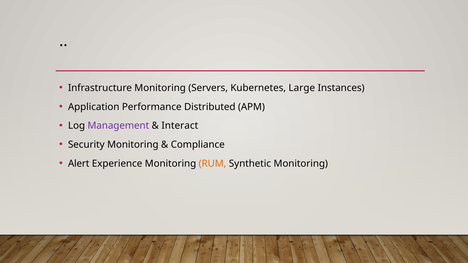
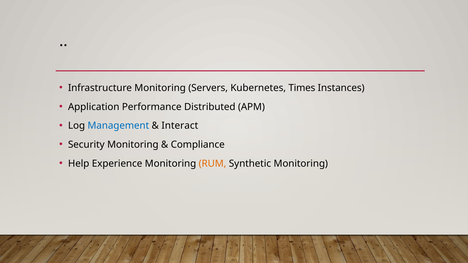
Large: Large -> Times (302, 88)
Management colour: purple -> blue (118, 126)
Alert: Alert -> Help (79, 164)
